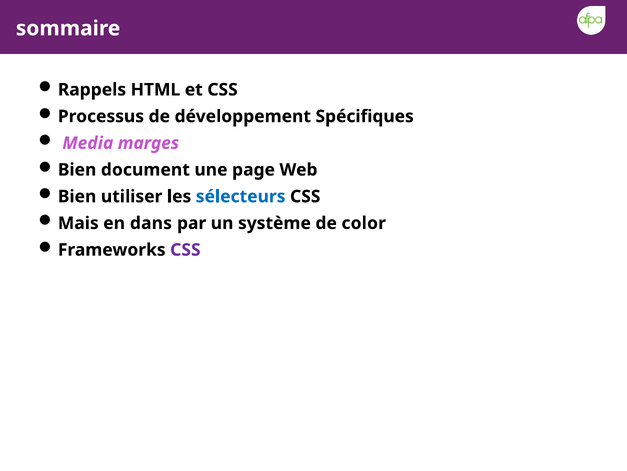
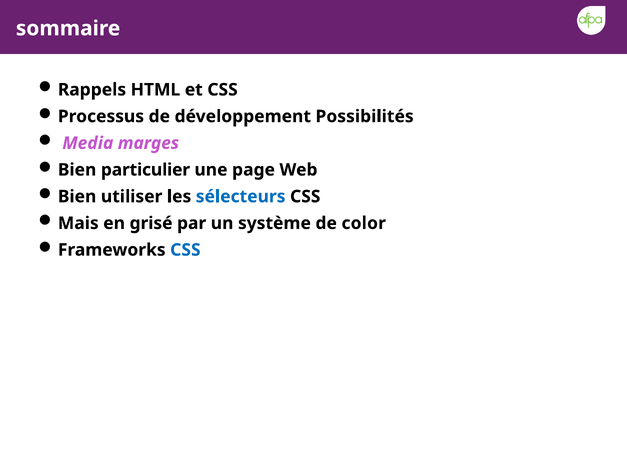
Spécifiques: Spécifiques -> Possibilités (365, 116)
document: document -> particulier (145, 170)
dans: dans -> grisé (151, 223)
CSS colour: purple -> blue (185, 250)
